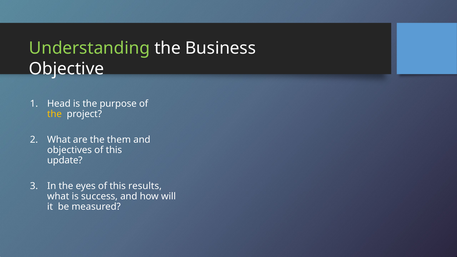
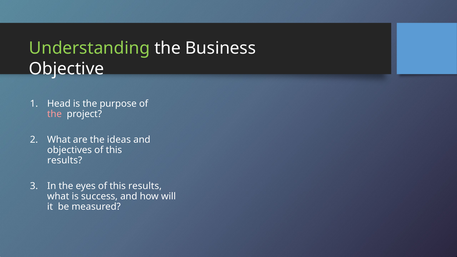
the colour: yellow -> pink (54, 114)
them: them -> ideas (119, 140)
update: update -> results (65, 160)
